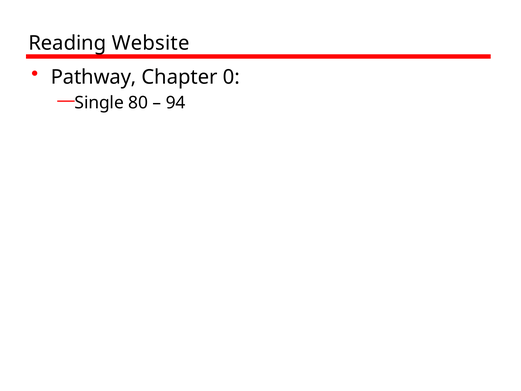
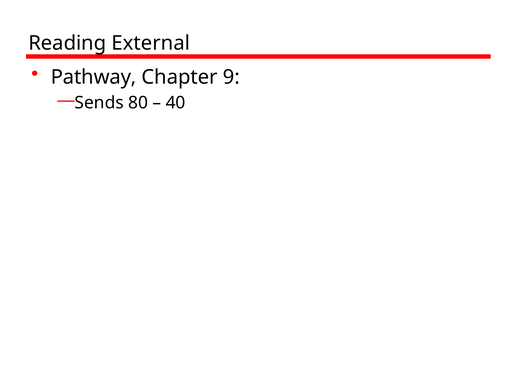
Website: Website -> External (151, 43)
0: 0 -> 9 (231, 77)
Single: Single -> Sends (99, 103)
94: 94 -> 40 (176, 103)
